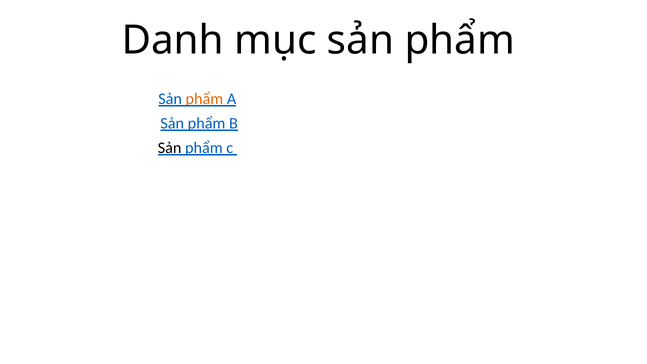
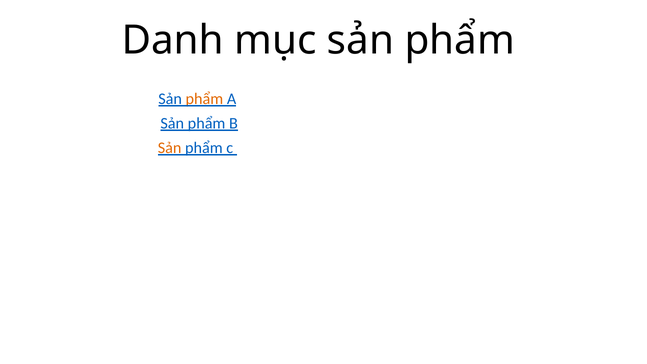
Sản colour: black -> orange (170, 148)
